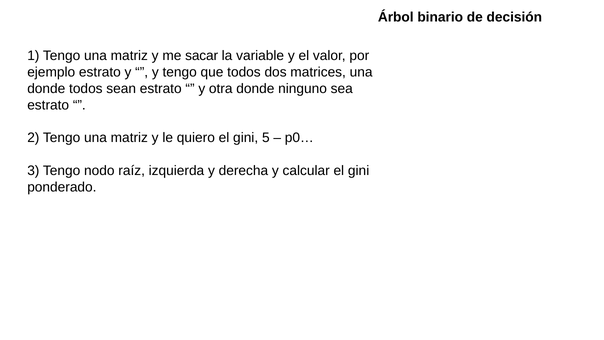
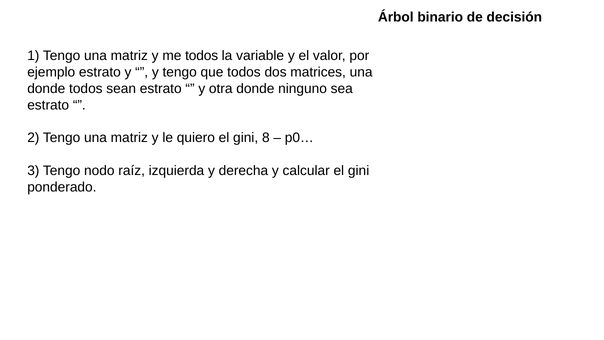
me sacar: sacar -> todos (202, 56)
5: 5 -> 8 (266, 138)
